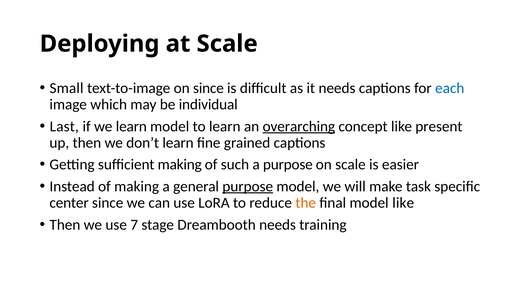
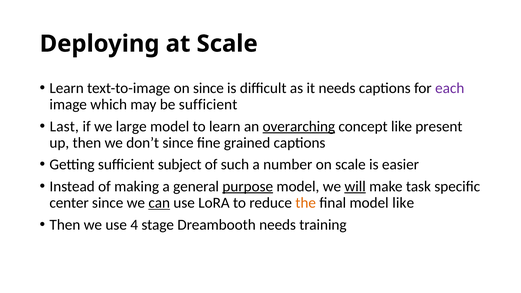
Small: Small -> Learn (67, 88)
each colour: blue -> purple (450, 88)
be individual: individual -> sufficient (208, 105)
we learn: learn -> large (131, 126)
don’t learn: learn -> since (178, 143)
sufficient making: making -> subject (180, 165)
a purpose: purpose -> number (288, 165)
will underline: none -> present (355, 186)
can underline: none -> present (159, 203)
7: 7 -> 4 (134, 225)
